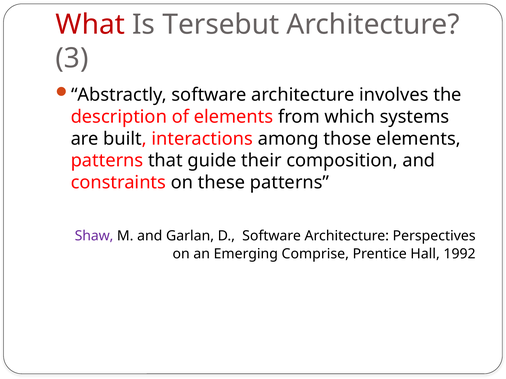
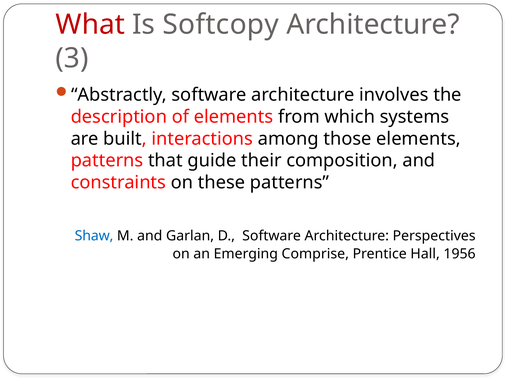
Tersebut: Tersebut -> Softcopy (221, 25)
Shaw colour: purple -> blue (94, 236)
1992: 1992 -> 1956 (460, 254)
